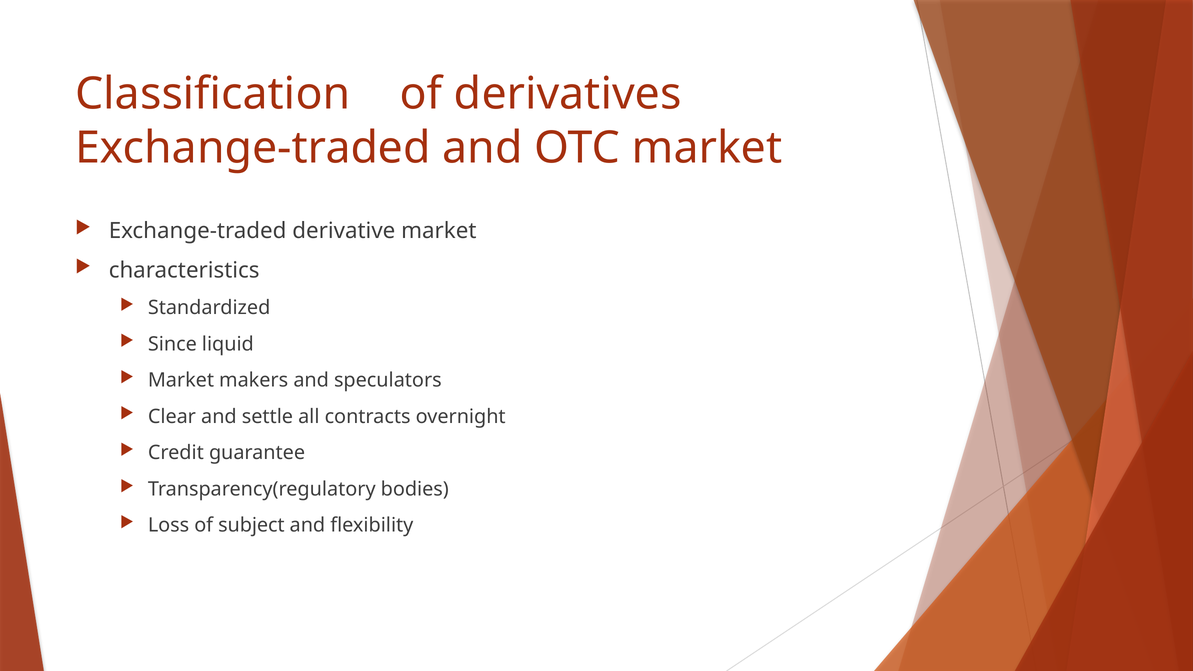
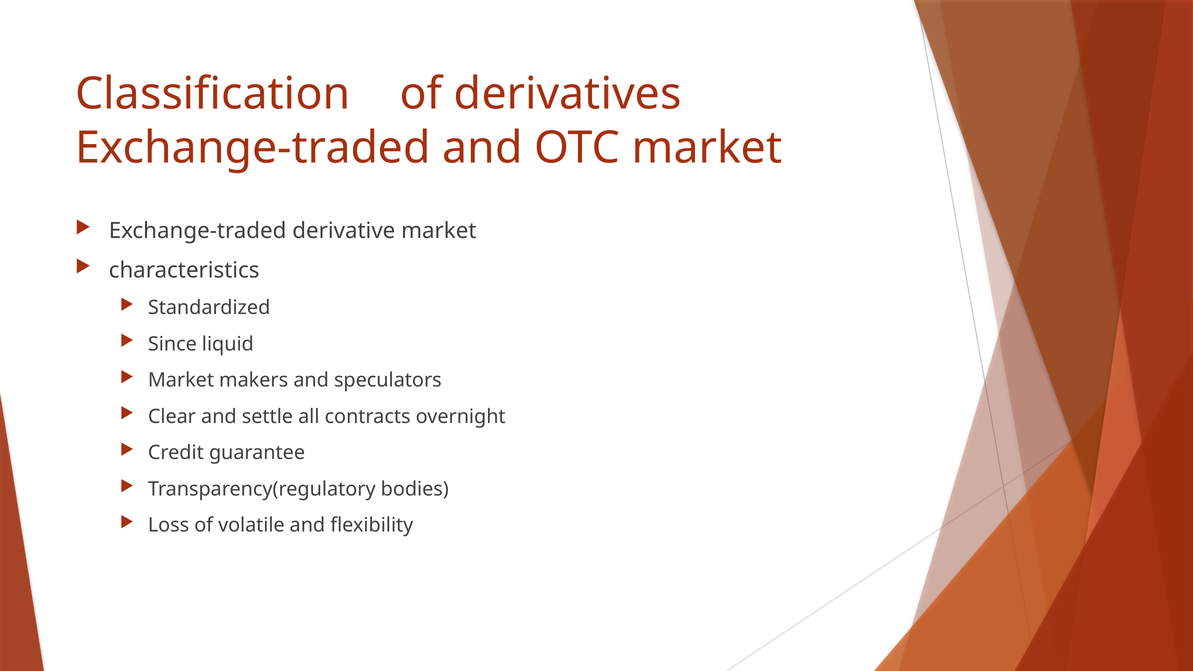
subject: subject -> volatile (251, 525)
